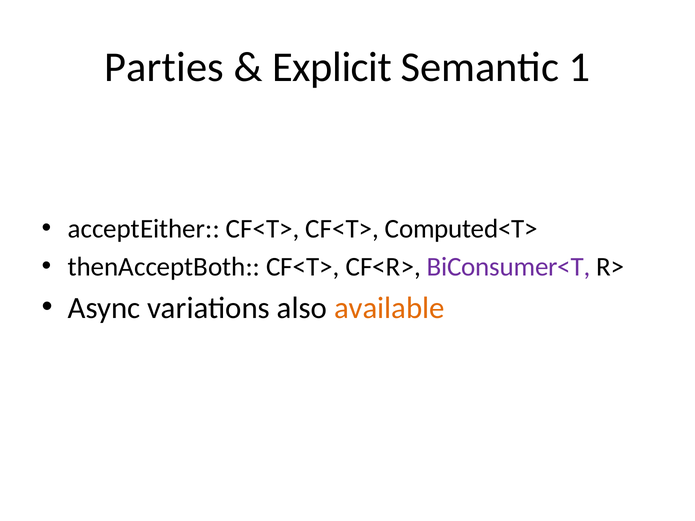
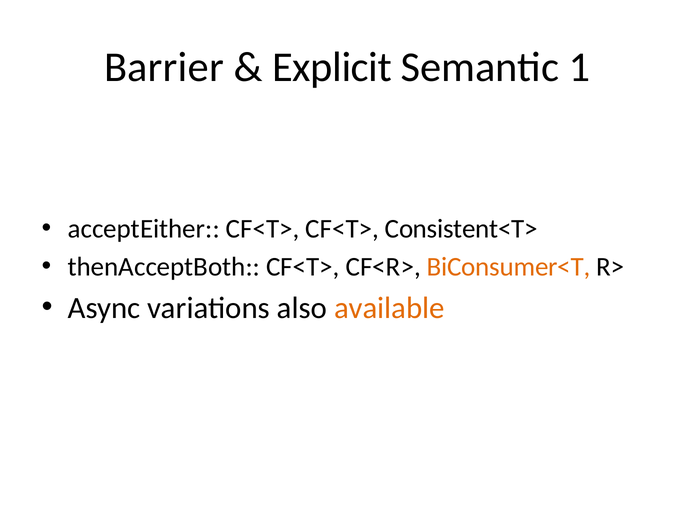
Parties: Parties -> Barrier (164, 67)
Computed<T>: Computed<T> -> Consistent<T> (461, 229)
BiConsumer<T colour: purple -> orange (509, 267)
